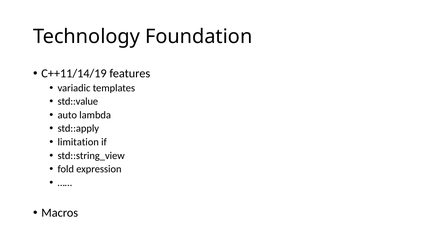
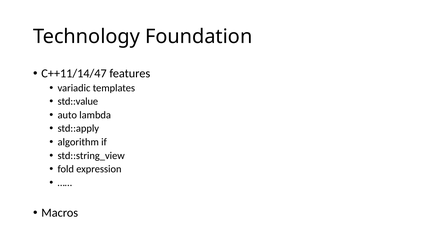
C++11/14/19: C++11/14/19 -> C++11/14/47 (74, 73)
limitation: limitation -> algorithm (78, 142)
